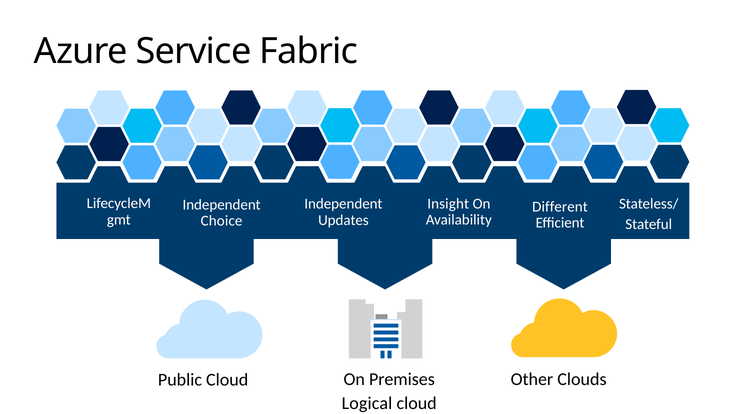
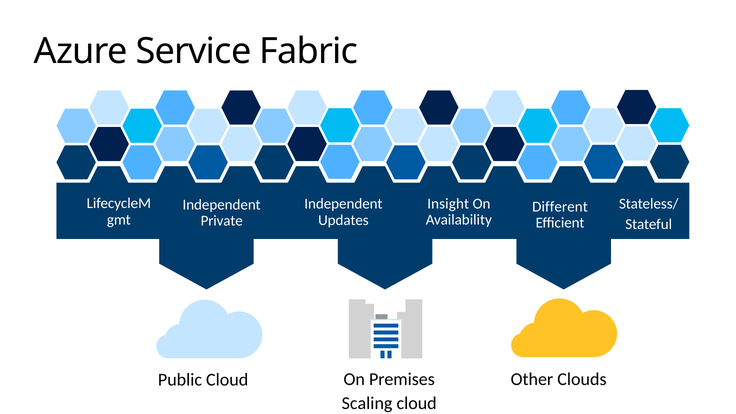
Choice: Choice -> Private (222, 221)
Logical: Logical -> Scaling (367, 403)
